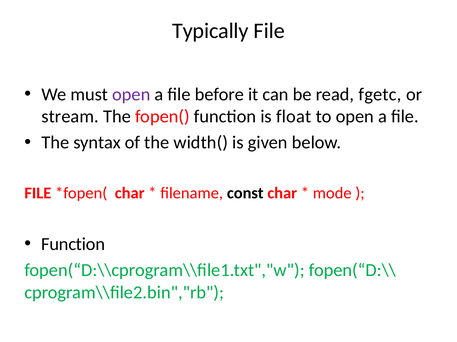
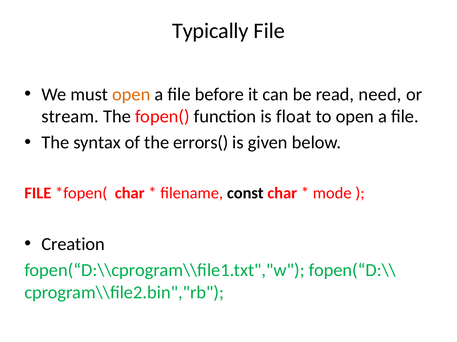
open colour: purple -> orange (131, 95)
fgetc: fgetc -> need (380, 95)
width(: width( -> errors( (201, 143)
Function: Function -> Creation (73, 245)
